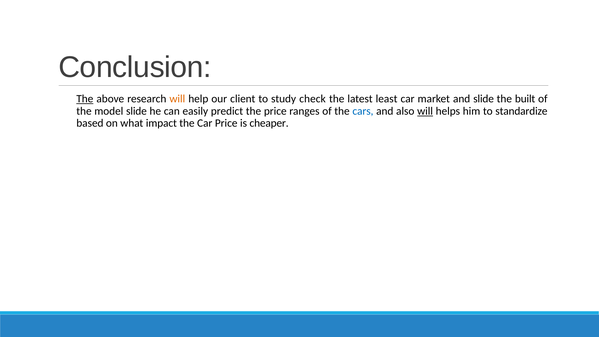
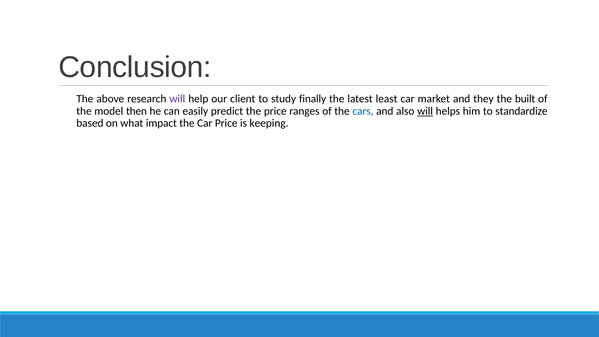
The underline: present -> none (85, 99)
will colour: orange -> purple (177, 99)
check: check -> finally (313, 99)
and slide: slide -> they (484, 99)
model slide: slide -> then (136, 111)
cheaper: cheaper -> keeping (269, 123)
